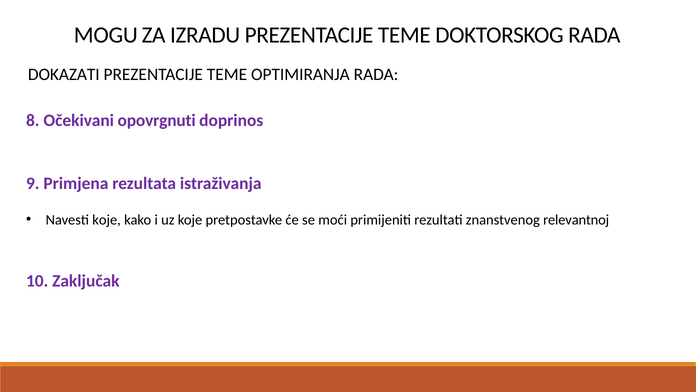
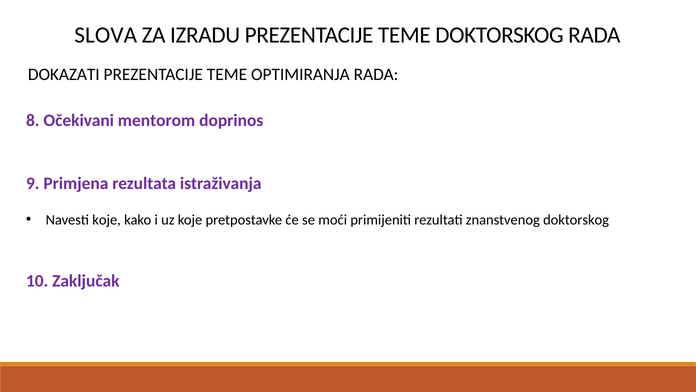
MOGU: MOGU -> SLOVA (106, 35)
opovrgnuti: opovrgnuti -> mentorom (157, 121)
znanstvenog relevantnoj: relevantnoj -> doktorskog (576, 219)
